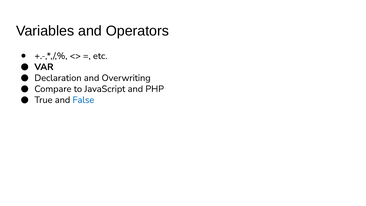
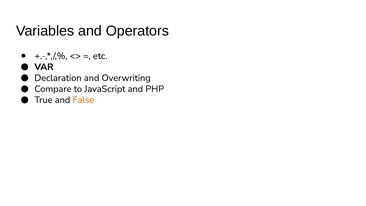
False colour: blue -> orange (83, 100)
